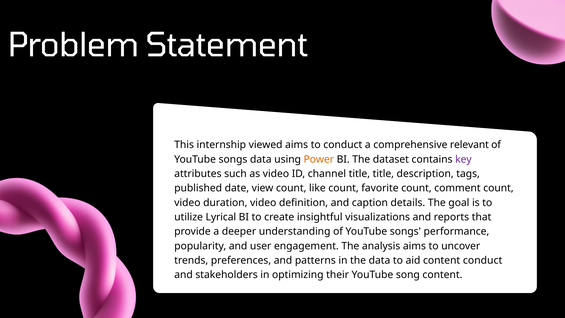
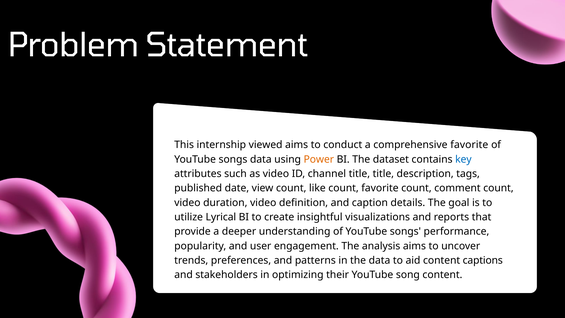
comprehensive relevant: relevant -> favorite (469, 145)
key colour: purple -> blue (463, 159)
content conduct: conduct -> captions (483, 260)
